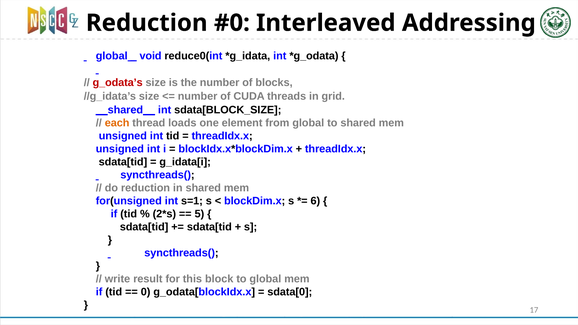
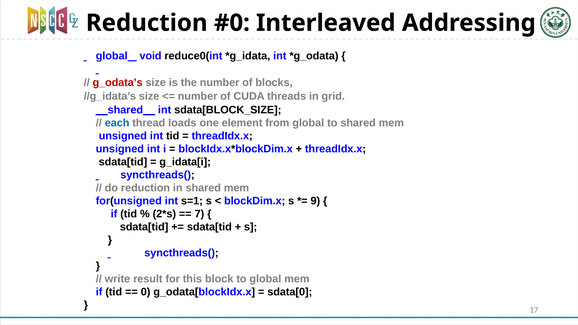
each colour: orange -> blue (117, 123)
6: 6 -> 9 (315, 201)
5: 5 -> 7 (199, 214)
